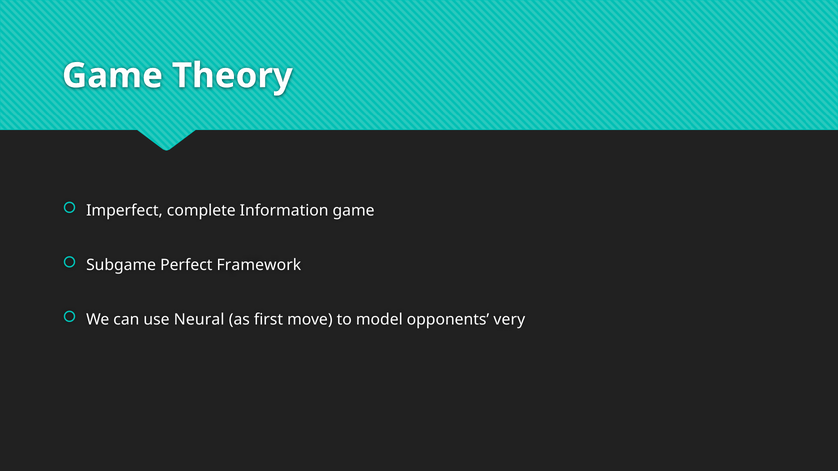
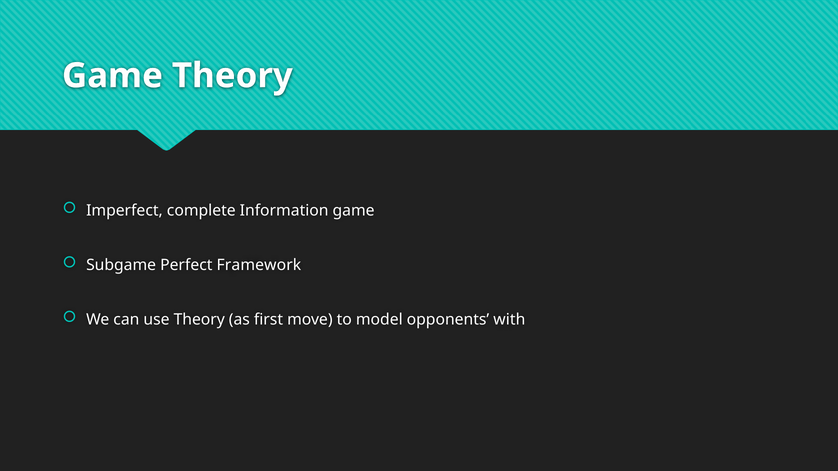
use Neural: Neural -> Theory (199, 320)
very: very -> with (509, 320)
